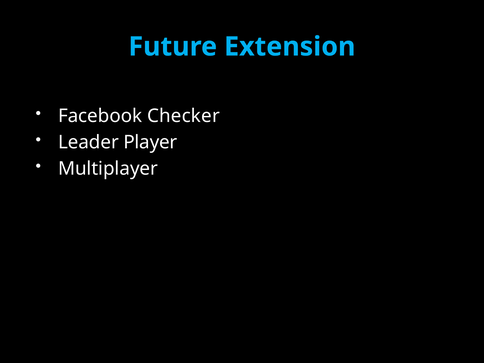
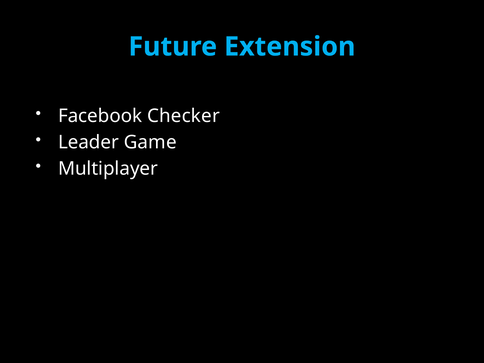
Player: Player -> Game (150, 142)
